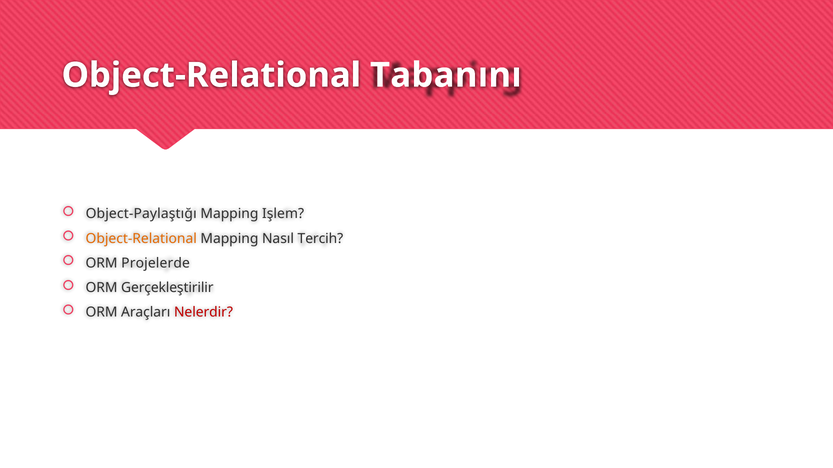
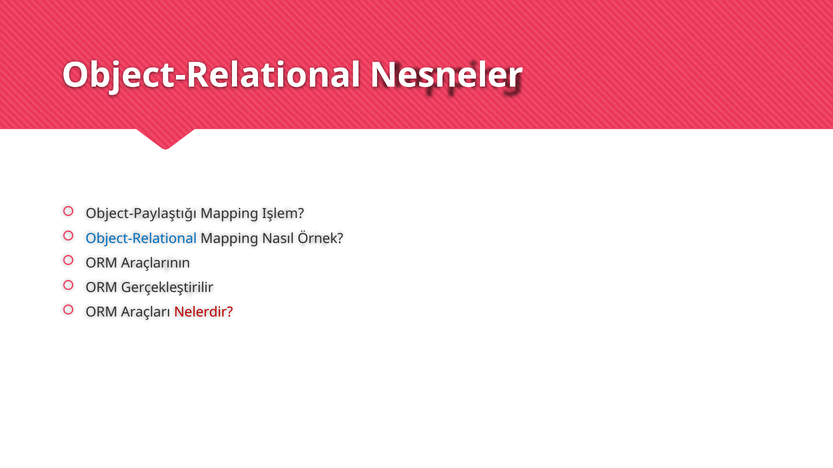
Tabanını: Tabanını -> Nesneler (446, 75)
Object-Relational colour: orange -> blue (141, 239)
Tercih: Tercih -> Örnek (320, 239)
Projelerde: Projelerde -> Araçlarının (156, 263)
